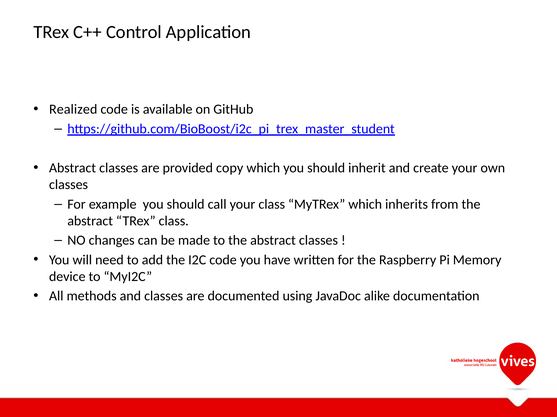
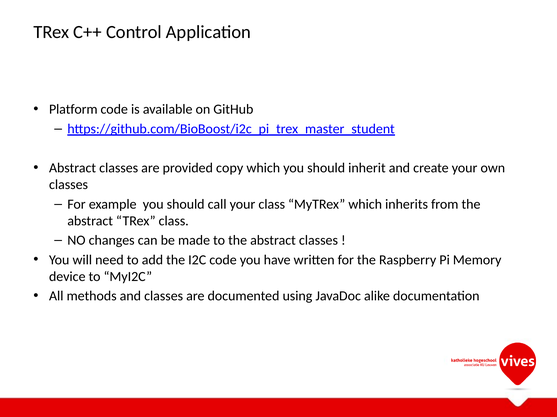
Realized: Realized -> Platform (73, 110)
